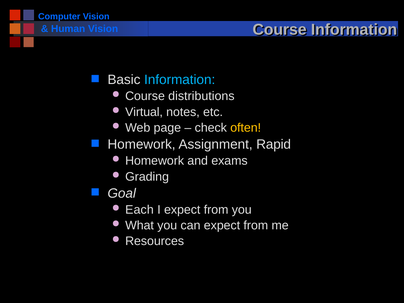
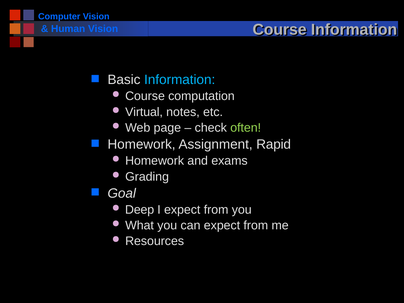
distributions: distributions -> computation (201, 96)
often colour: yellow -> light green (246, 128)
Each: Each -> Deep (140, 210)
